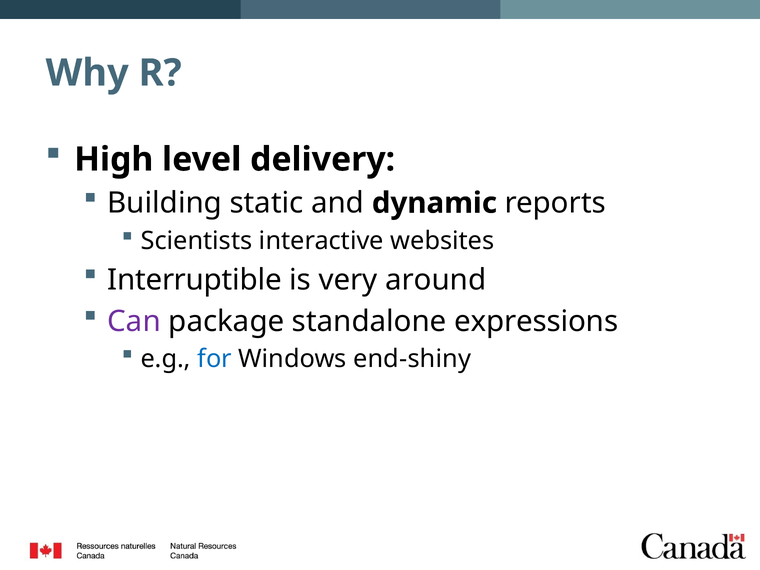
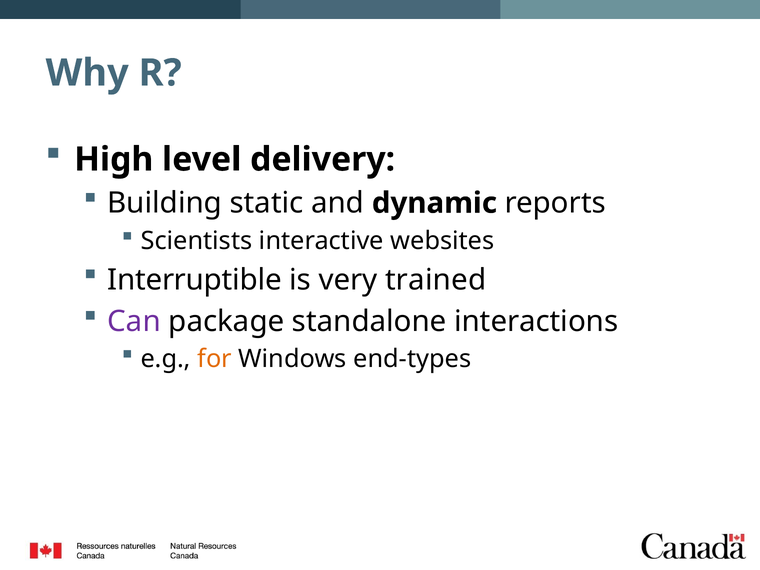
around: around -> trained (436, 280)
expressions: expressions -> interactions (536, 321)
for colour: blue -> orange (215, 359)
end-shiny: end-shiny -> end-types (412, 359)
